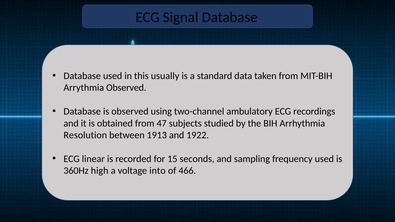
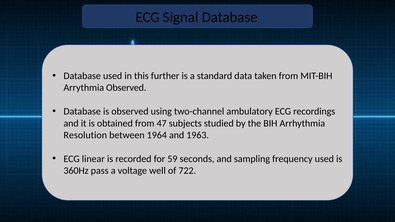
usually: usually -> further (165, 76)
1913: 1913 -> 1964 (157, 135)
1922: 1922 -> 1963 (198, 135)
15: 15 -> 59 (172, 159)
high: high -> pass (100, 171)
into: into -> well (158, 171)
466: 466 -> 722 (187, 171)
